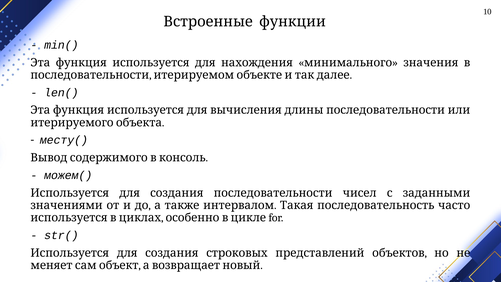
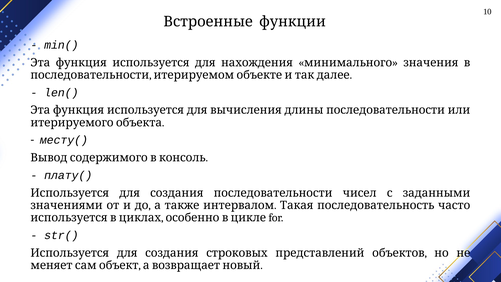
можем(: можем( -> плату( (68, 175)
